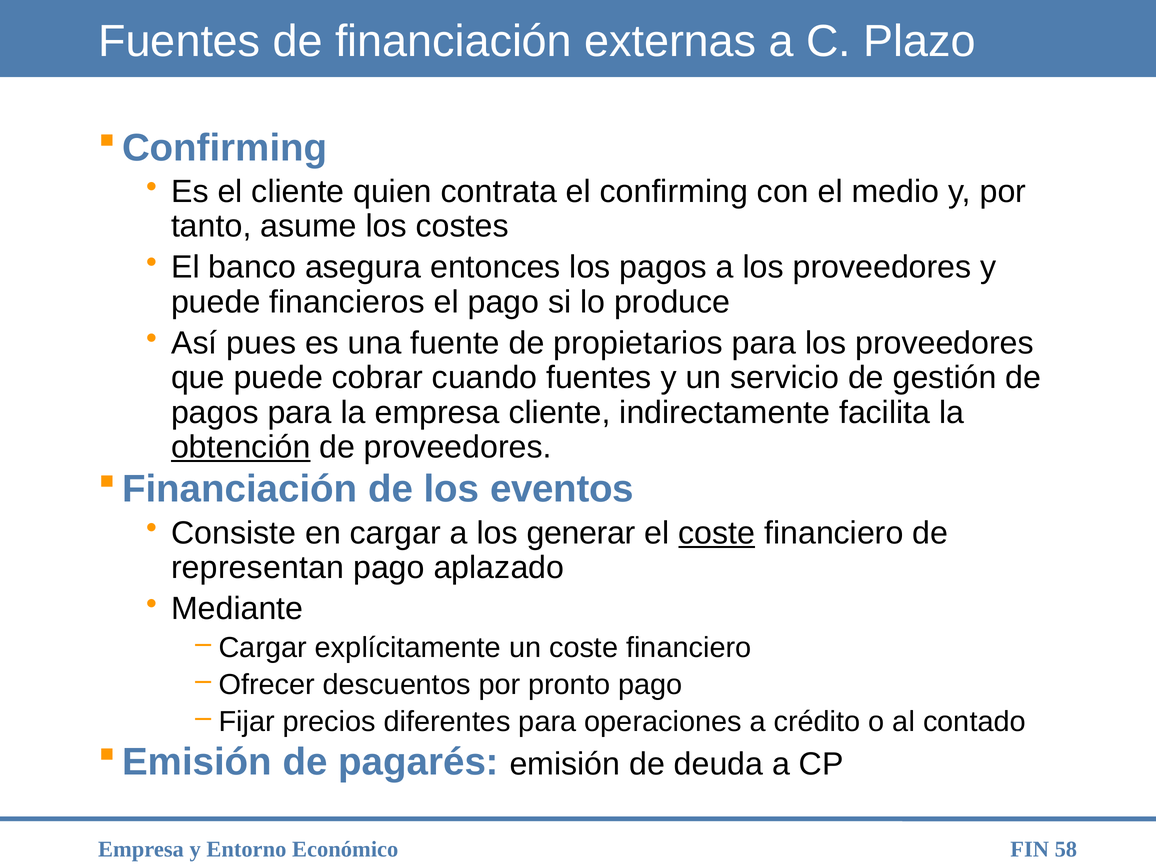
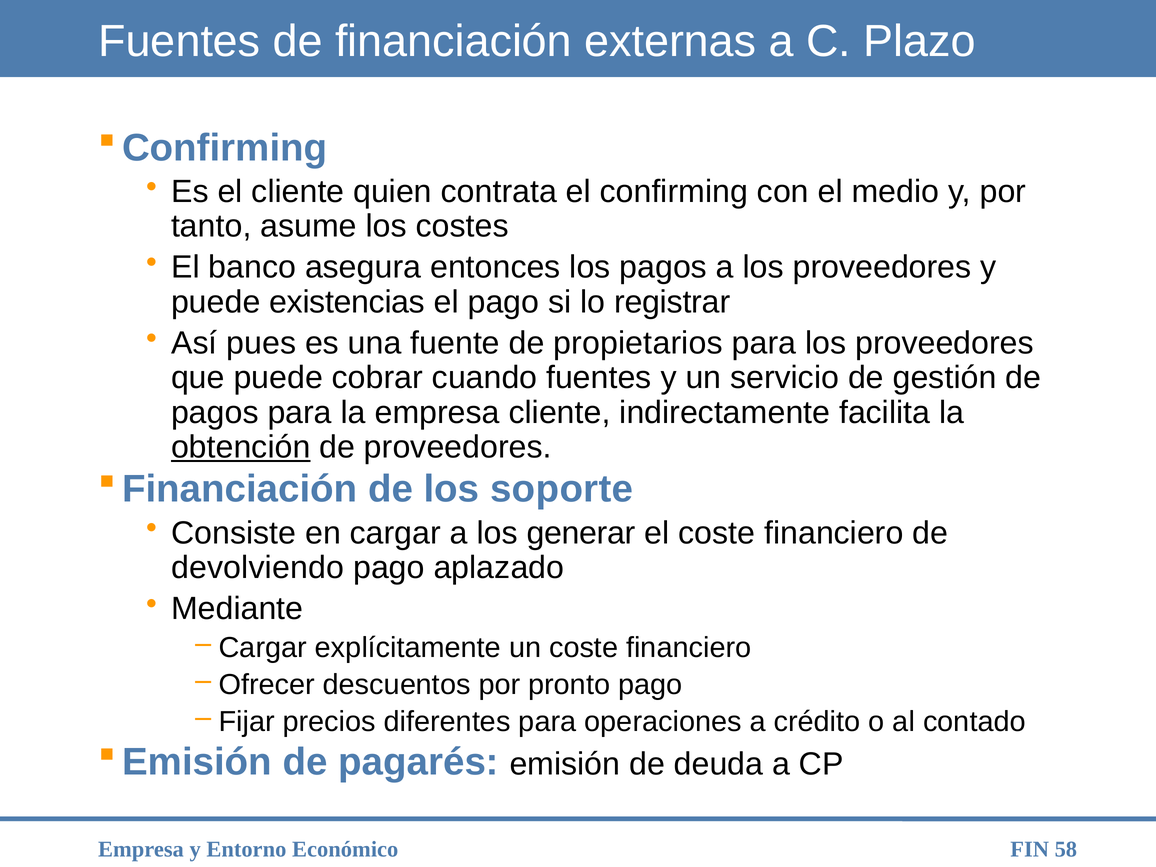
financieros: financieros -> existencias (347, 302)
produce: produce -> registrar (672, 302)
eventos: eventos -> soporte (562, 489)
coste underline: present -> none (717, 533)
representan: representan -> devolviendo (258, 568)
